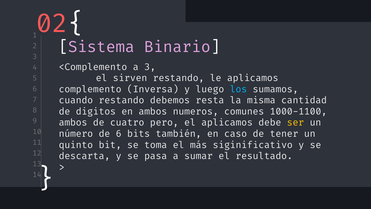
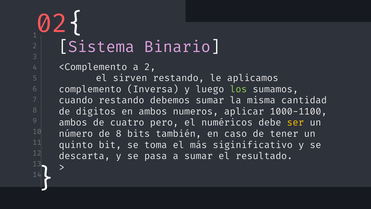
a 3: 3 -> 2 (150, 67)
los colour: light blue -> light green (238, 89)
debemos resta: resta -> sumar (210, 100)
comunes: comunes -> aplicar (244, 111)
el aplicamos: aplicamos -> numéricos (227, 122)
de 6: 6 -> 8 (119, 134)
